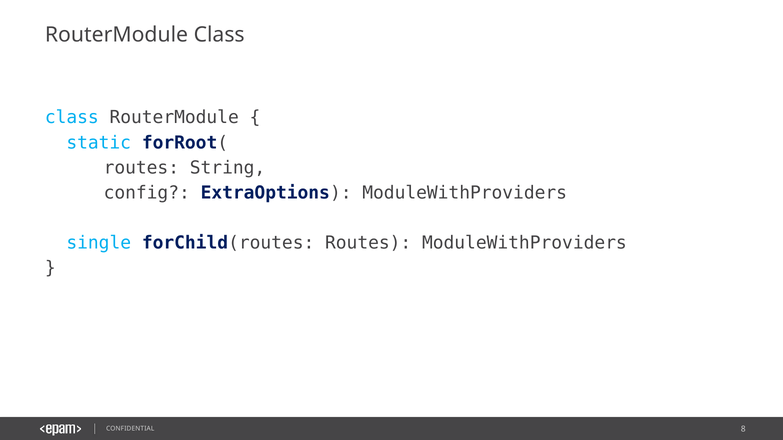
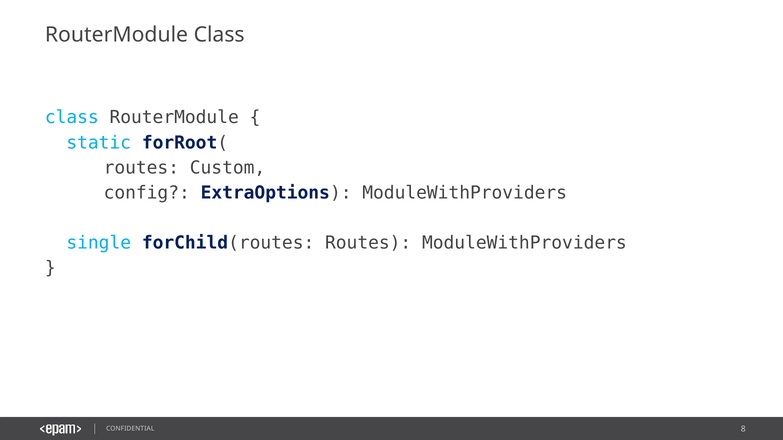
String: String -> Custom (228, 168)
